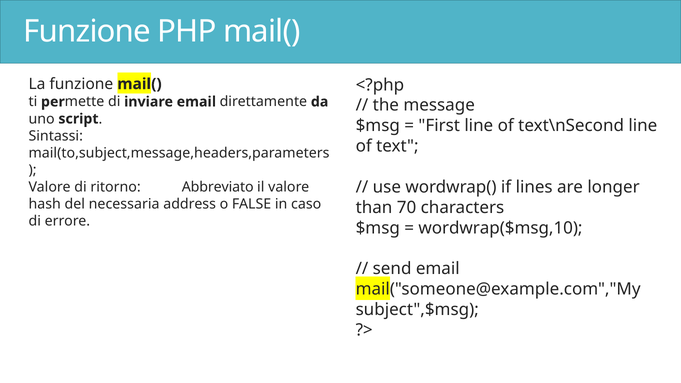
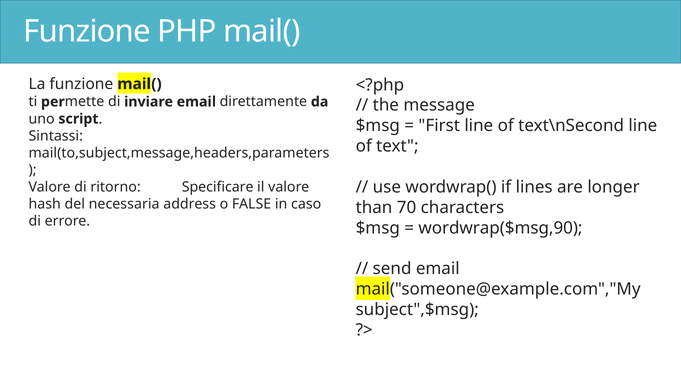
Abbreviato: Abbreviato -> Specificare (218, 187)
wordwrap($msg,10: wordwrap($msg,10 -> wordwrap($msg,90 (501, 228)
